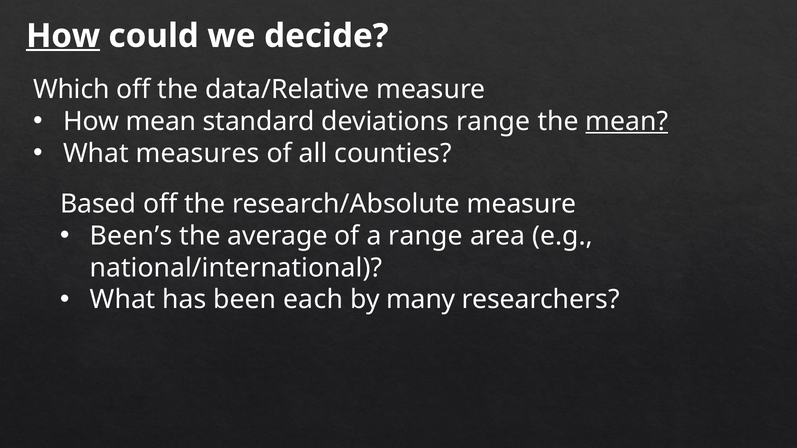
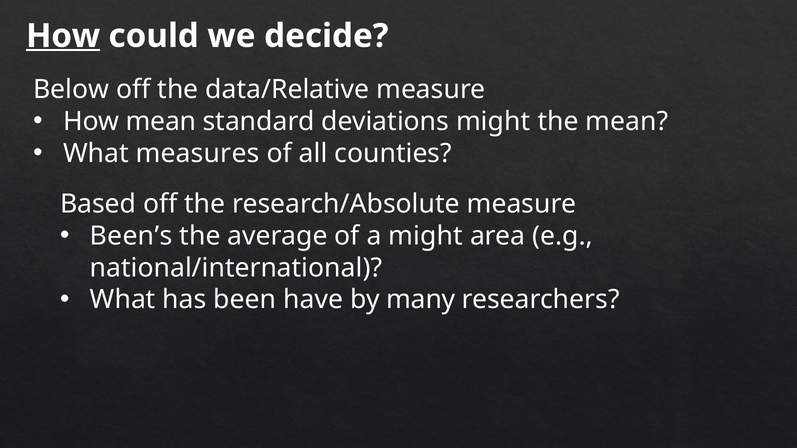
Which: Which -> Below (71, 90)
deviations range: range -> might (493, 122)
mean underline: present -> none (627, 122)
a range: range -> might (426, 236)
each: each -> have (313, 300)
